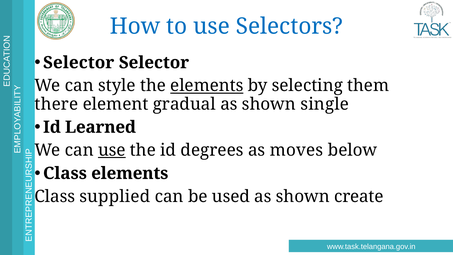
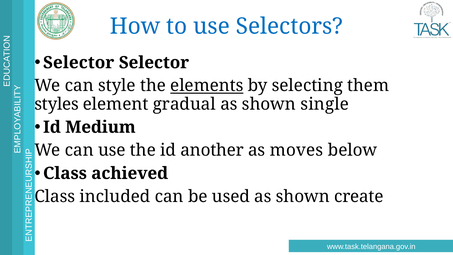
there: there -> styles (57, 104)
Learned: Learned -> Medium (100, 127)
use underline: present -> none (112, 150)
degrees: degrees -> another (212, 150)
Class elements: elements -> achieved (130, 173)
supplied: supplied -> included (115, 196)
